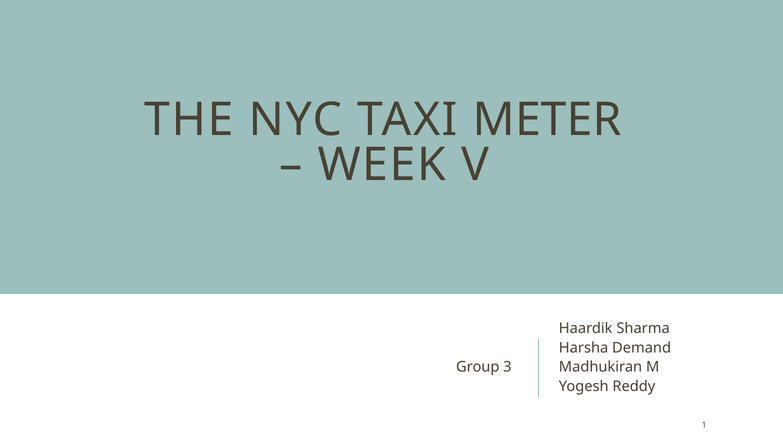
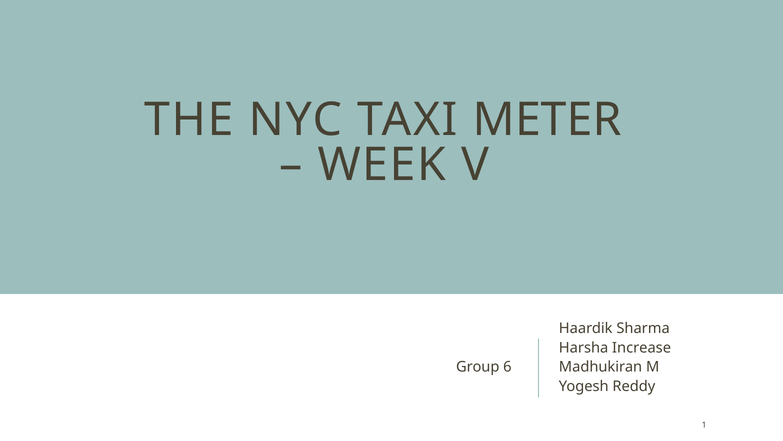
Demand: Demand -> Increase (642, 347)
3: 3 -> 6 (507, 367)
